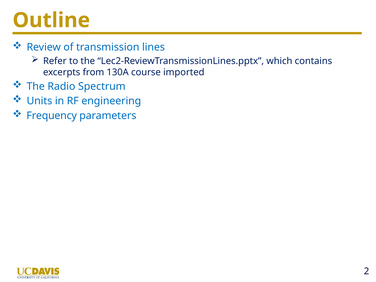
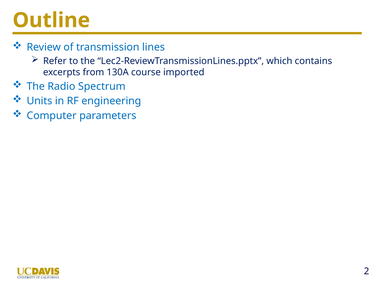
Frequency: Frequency -> Computer (52, 116)
